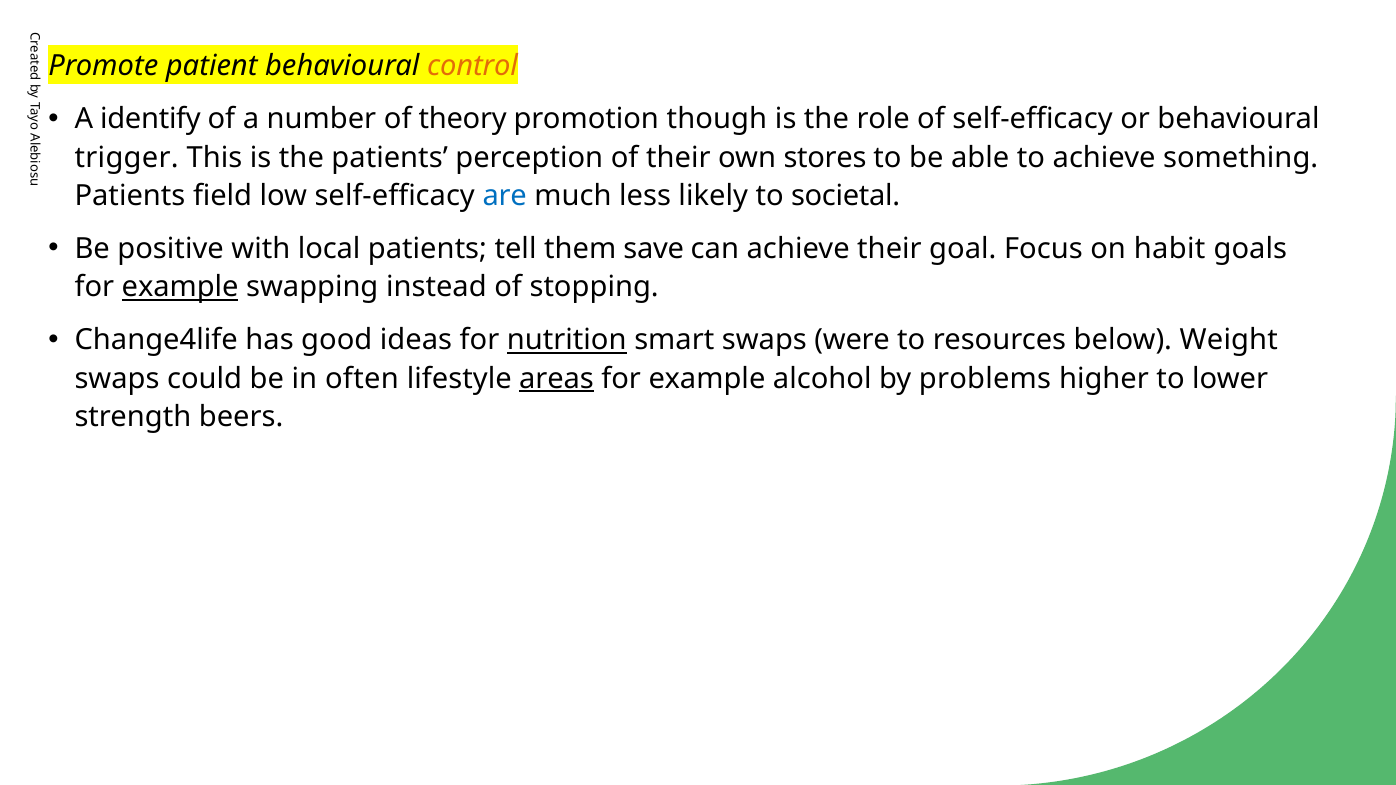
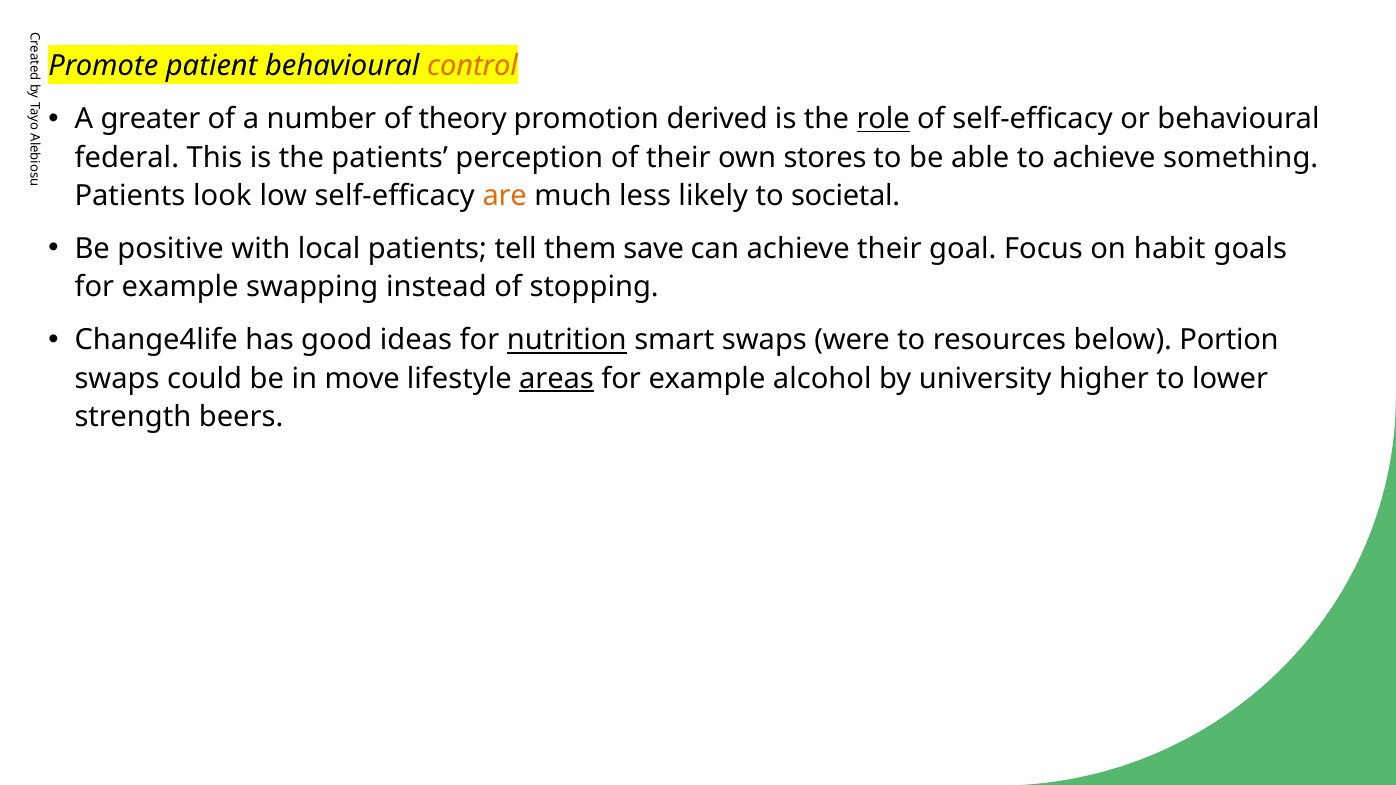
identify: identify -> greater (150, 119)
though: though -> derived (717, 119)
role underline: none -> present (883, 119)
trigger: trigger -> federal (127, 158)
field: field -> look (222, 196)
are colour: blue -> orange (505, 196)
example underline: present -> none (180, 287)
Weight: Weight -> Portion (1229, 340)
often: often -> move (362, 379)
problems: problems -> university (985, 379)
